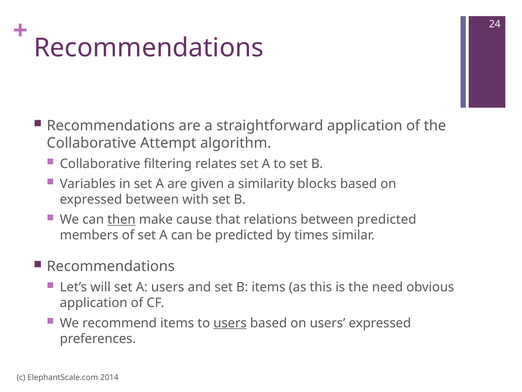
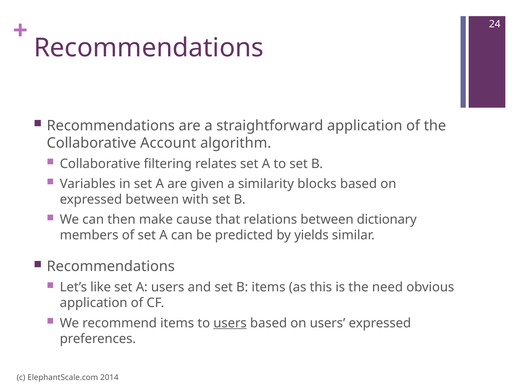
Attempt: Attempt -> Account (168, 143)
then underline: present -> none (121, 219)
between predicted: predicted -> dictionary (387, 219)
times: times -> yields (311, 235)
will: will -> like (101, 287)
